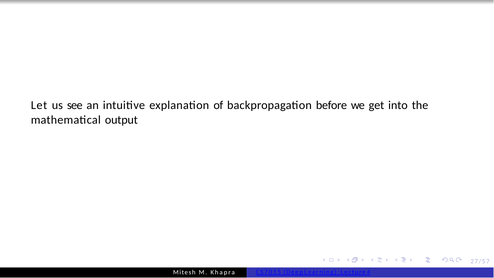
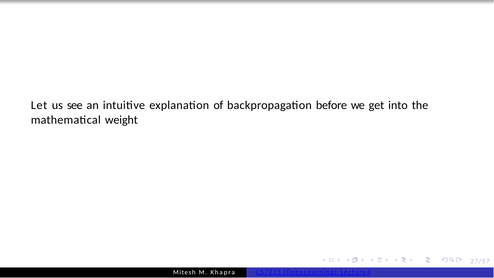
output: output -> weight (121, 120)
